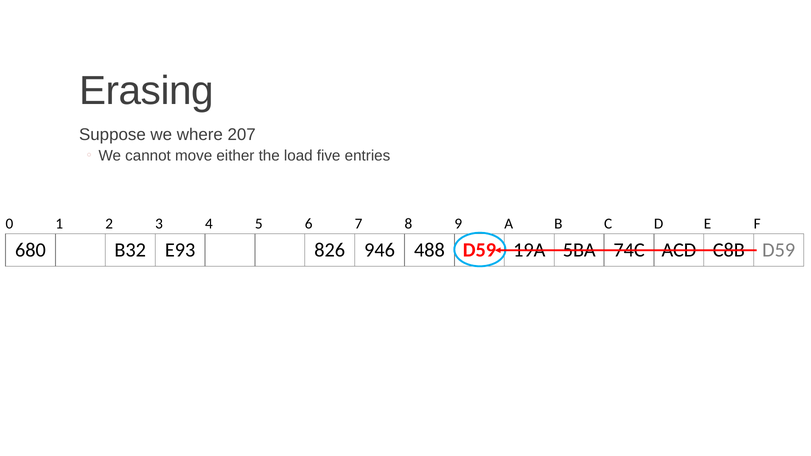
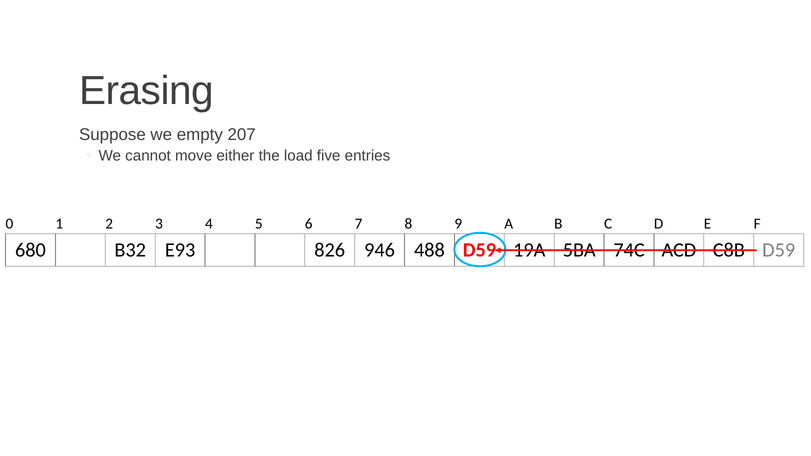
where: where -> empty (200, 135)
